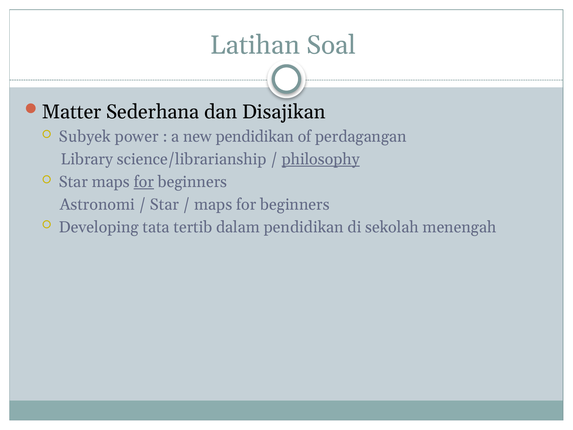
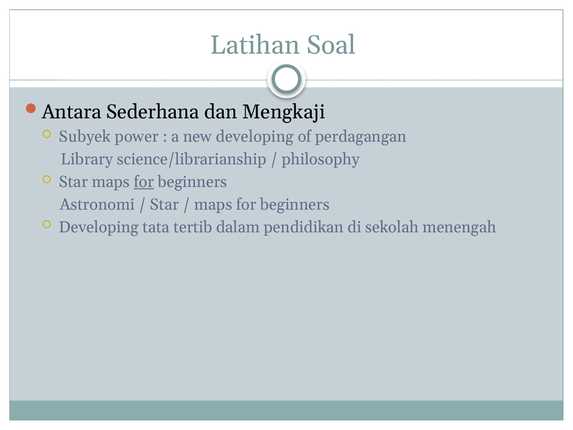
Matter: Matter -> Antara (72, 112)
Disajikan: Disajikan -> Mengkaji (284, 112)
new pendidikan: pendidikan -> developing (255, 137)
philosophy underline: present -> none (321, 159)
